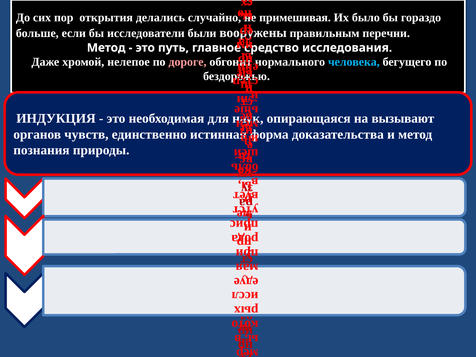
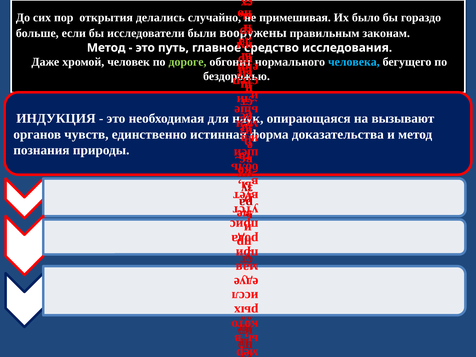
перечни: перечни -> законам (386, 33)
нелепое: нелепое -> человек (129, 62)
дороге colour: pink -> light green (188, 62)
